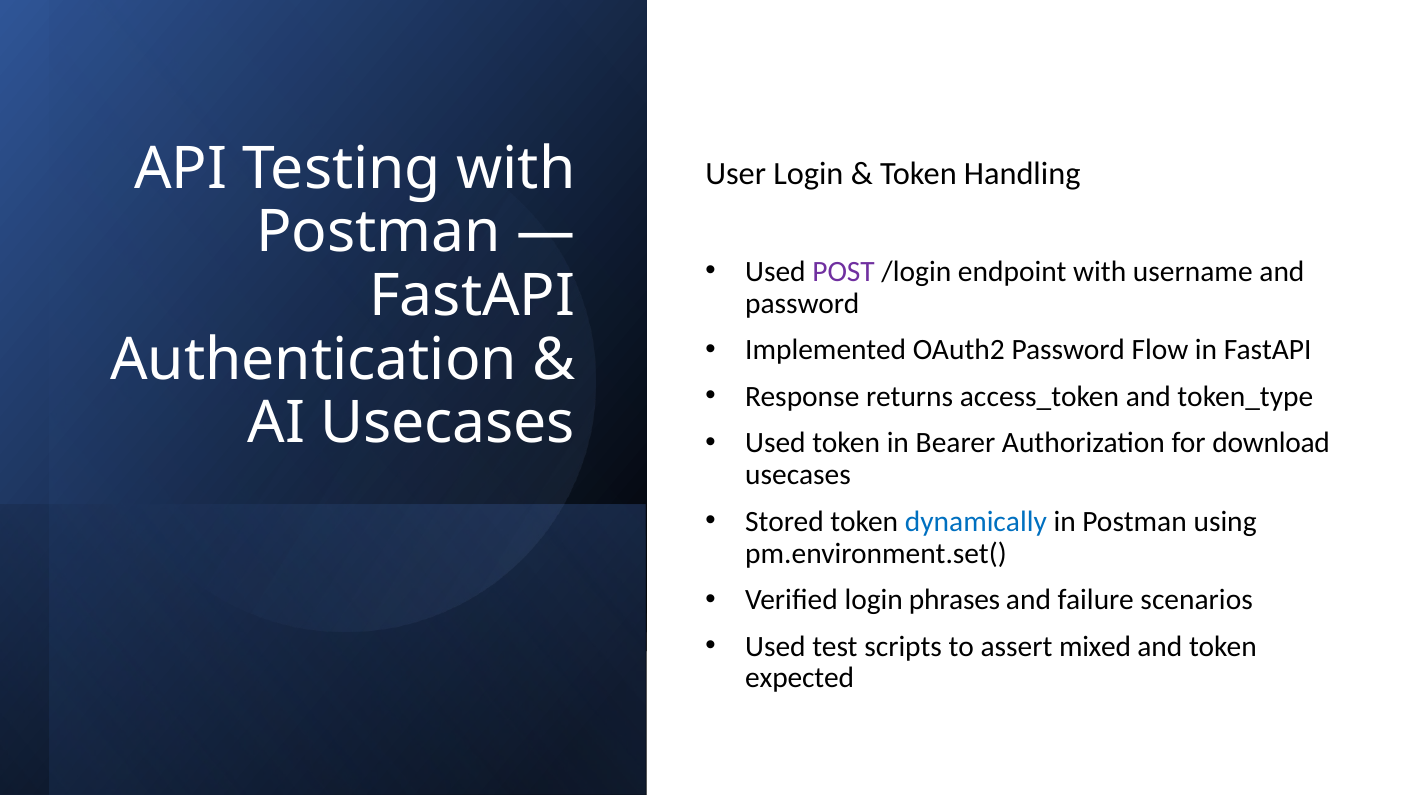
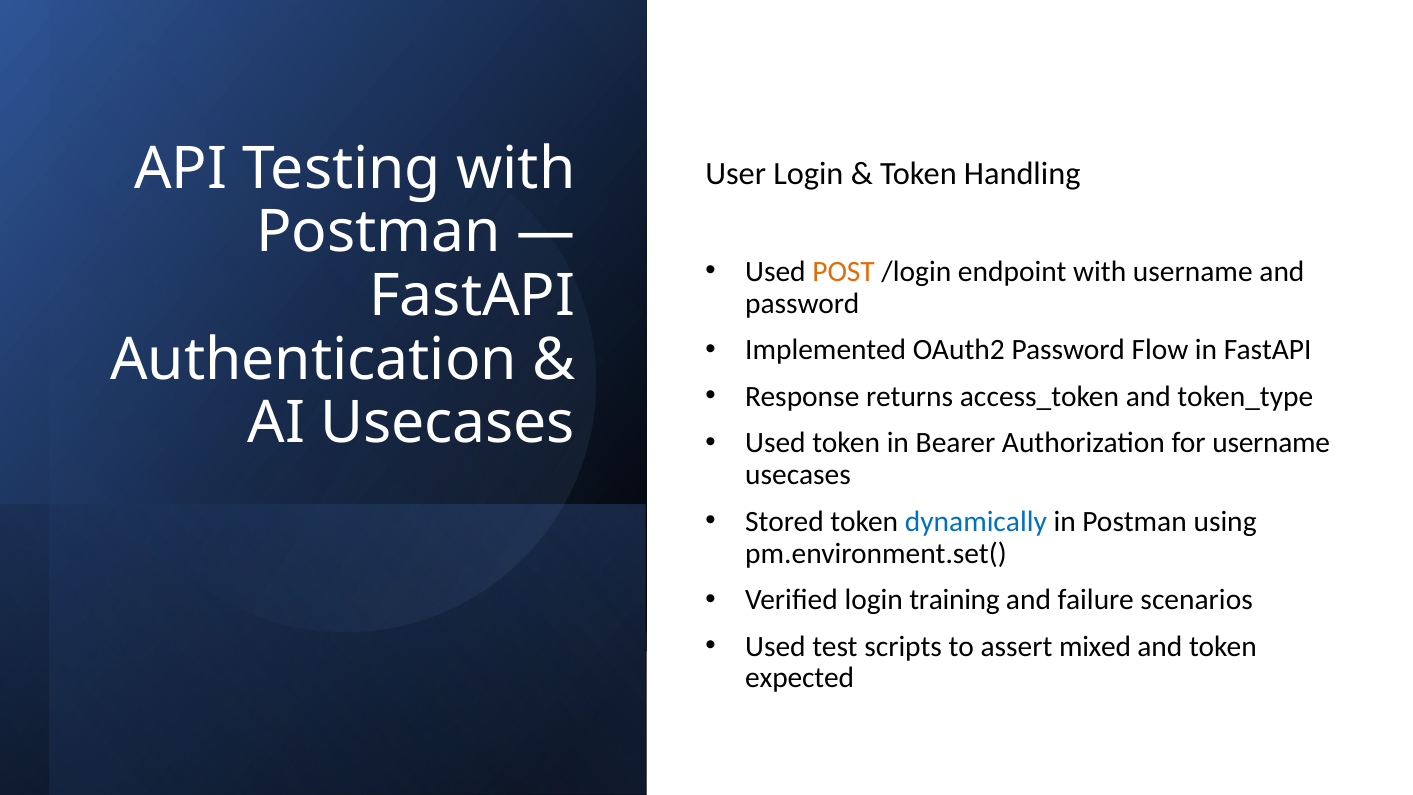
POST colour: purple -> orange (844, 271)
for download: download -> username (1271, 443)
phrases: phrases -> training (955, 600)
